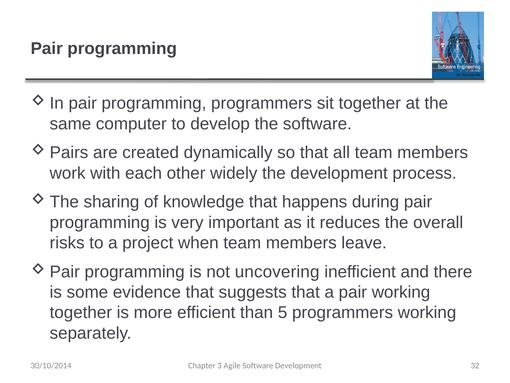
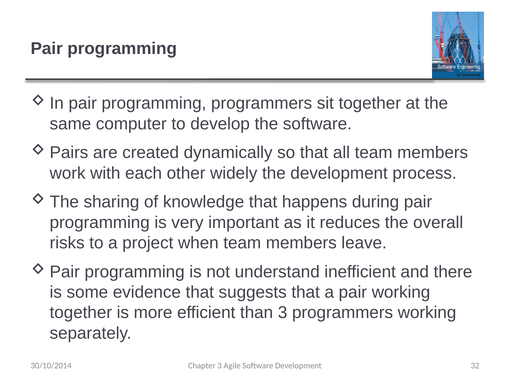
uncovering: uncovering -> understand (277, 271)
than 5: 5 -> 3 (283, 312)
